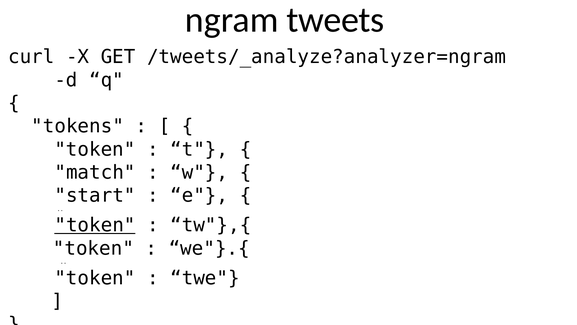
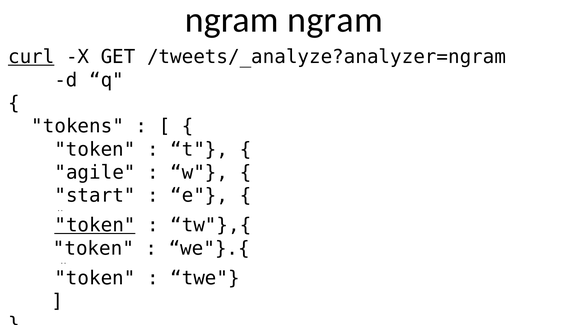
ngram tweets: tweets -> ngram (335, 20)
curl underline: none -> present (31, 57)
match: match -> agile (95, 172)
